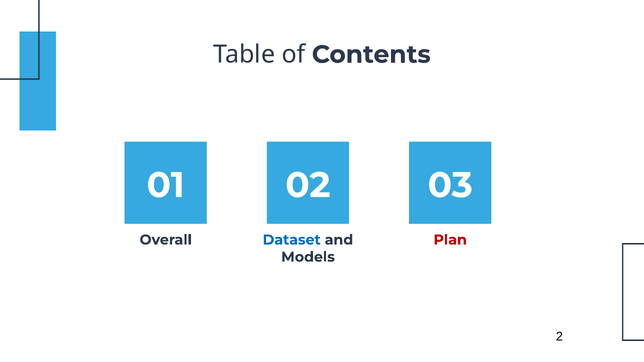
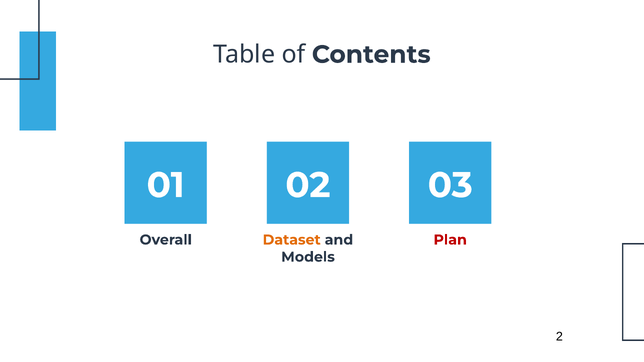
Dataset colour: blue -> orange (292, 240)
